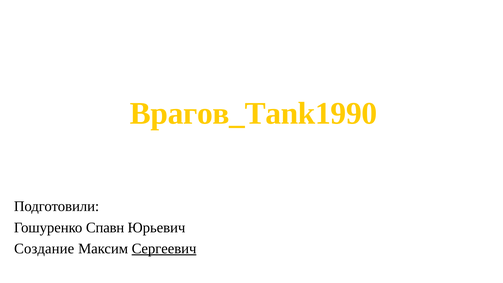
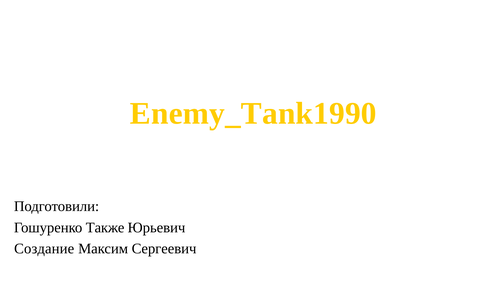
Врагов_Tank1990: Врагов_Tank1990 -> Enemy_Tank1990 (253, 113)
Спавн: Спавн -> Также (105, 227)
Сергеевич underline: present -> none (164, 249)
